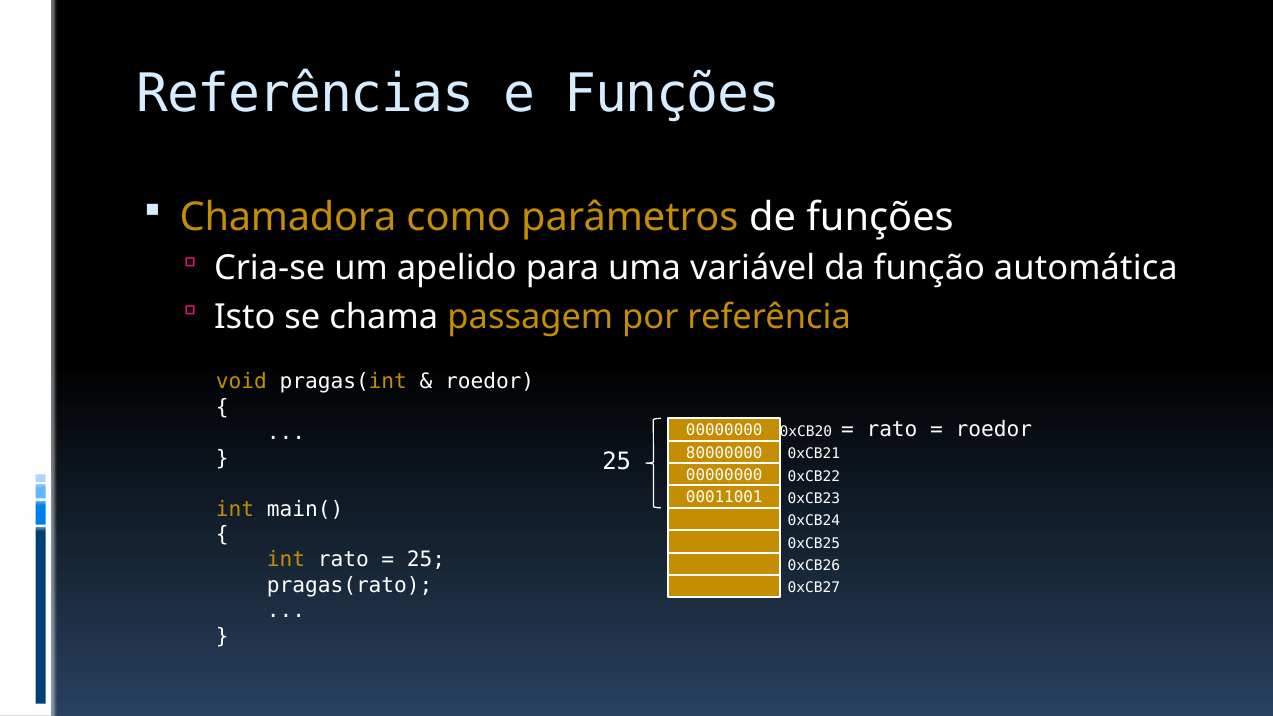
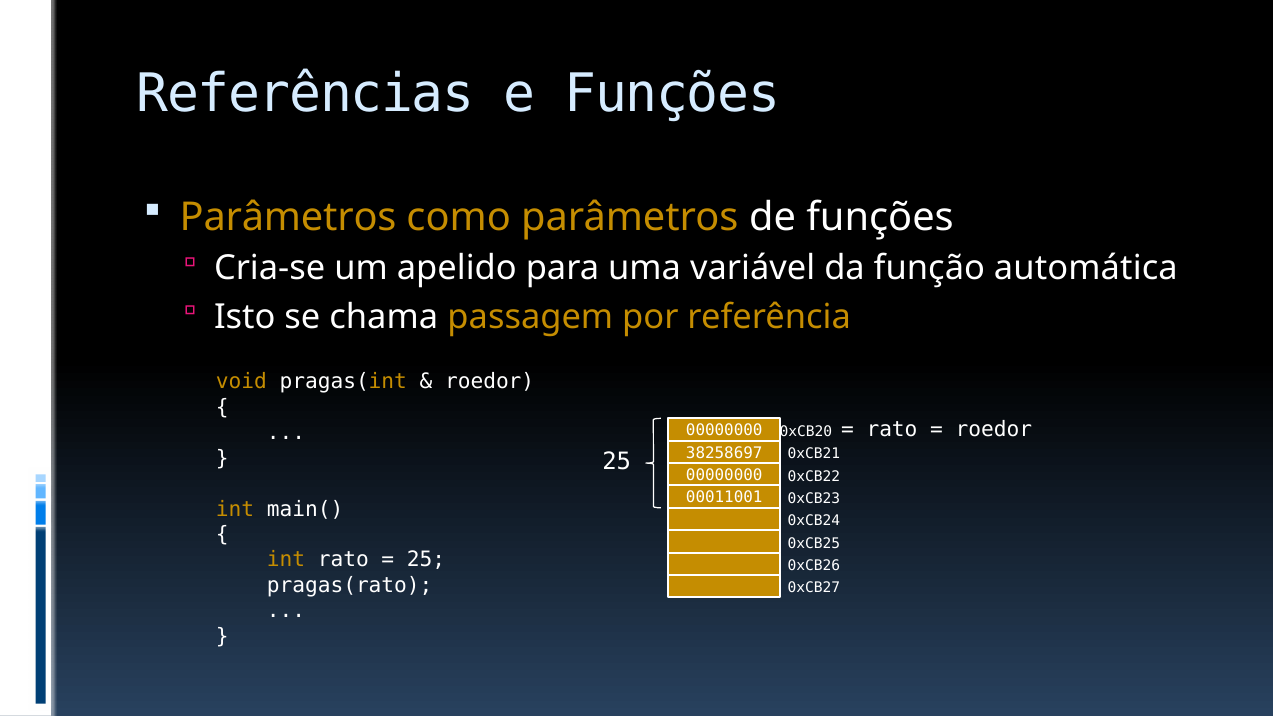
Chamadora: Chamadora -> Parâmetros (288, 218)
80000000: 80000000 -> 38258697 (724, 453)
